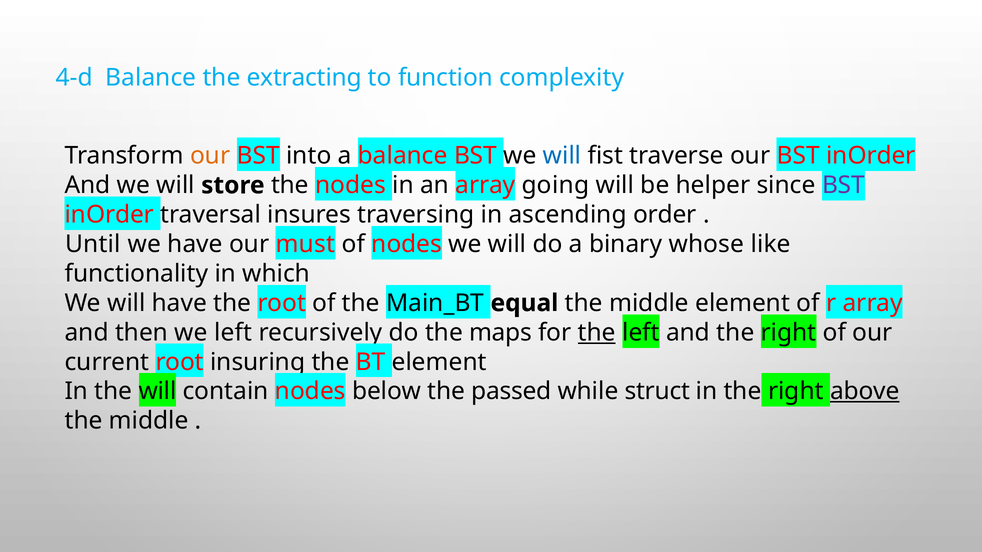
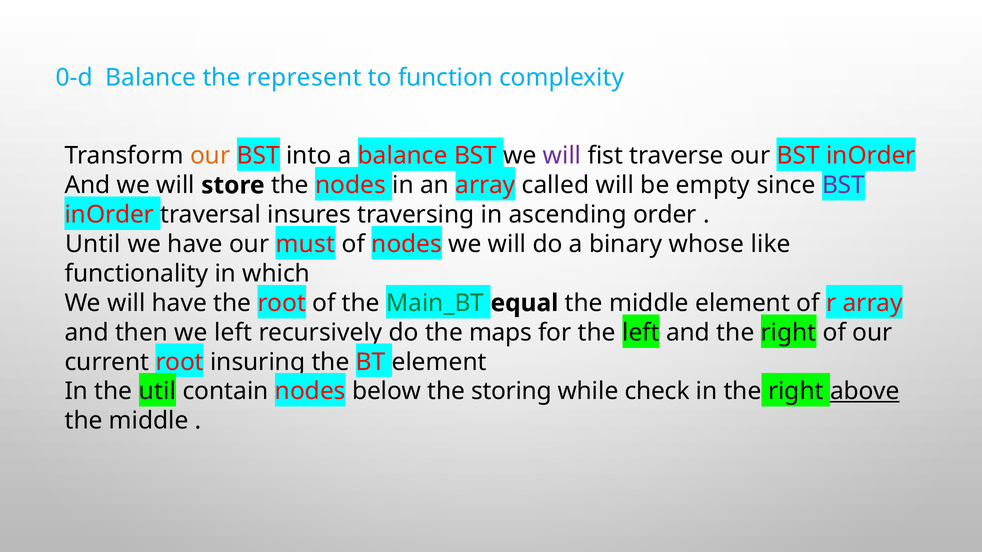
4-d: 4-d -> 0-d (74, 78)
extracting: extracting -> represent (304, 78)
will colour: blue -> purple (562, 156)
going: going -> called (555, 185)
helper: helper -> empty (713, 185)
Main_BT colour: black -> green (435, 303)
the underline: present -> none (597, 333)
the will: will -> util (157, 392)
passed: passed -> storing (511, 392)
struct: struct -> check (657, 392)
